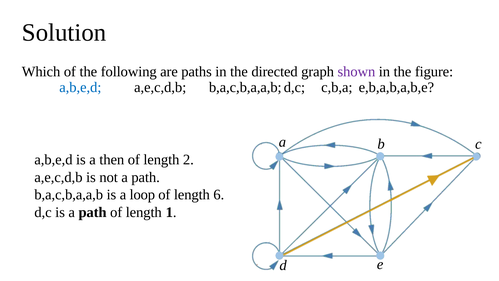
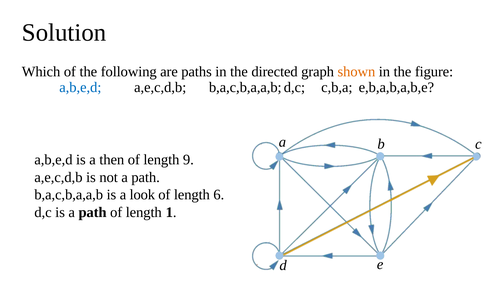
shown colour: purple -> orange (356, 72)
2: 2 -> 9 (188, 160)
loop: loop -> look (142, 195)
